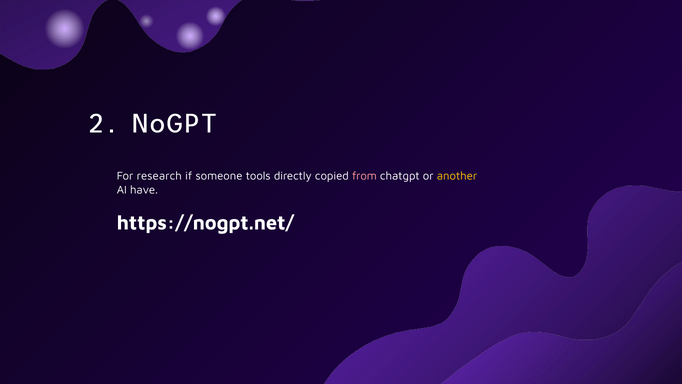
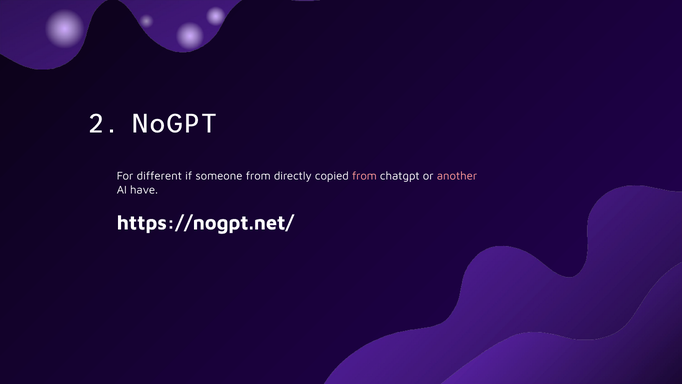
research: research -> different (159, 176)
someone tools: tools -> from (258, 176)
another colour: yellow -> pink (457, 176)
